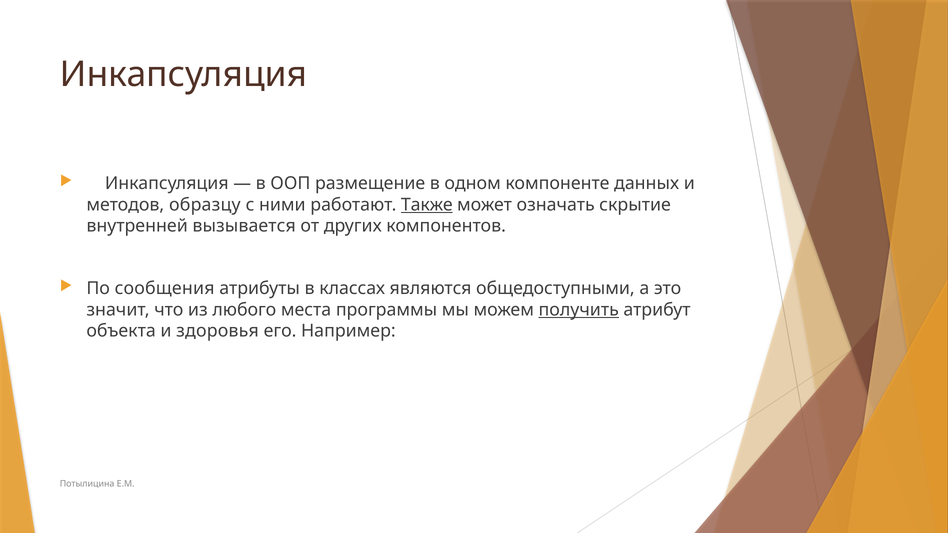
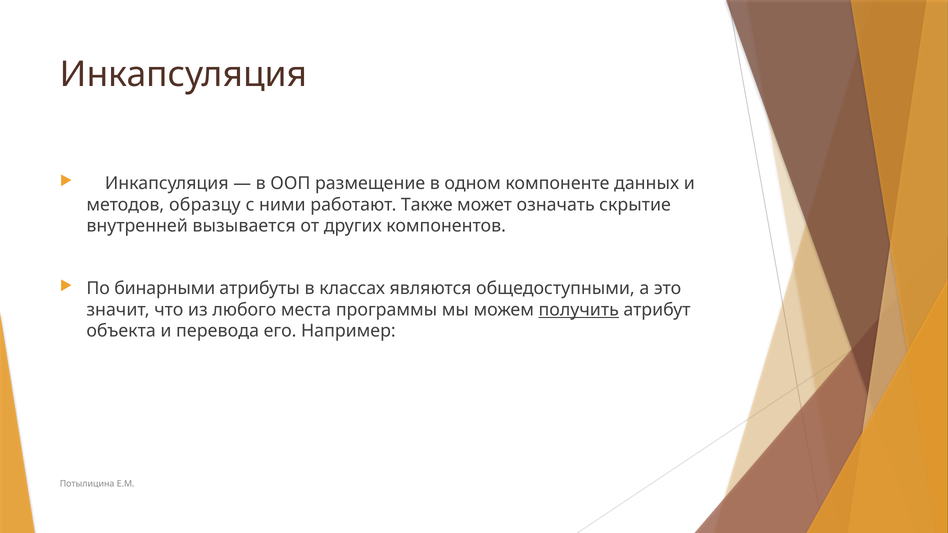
Также underline: present -> none (427, 205)
сообщения: сообщения -> бинарными (165, 289)
здоровья: здоровья -> перевода (218, 331)
